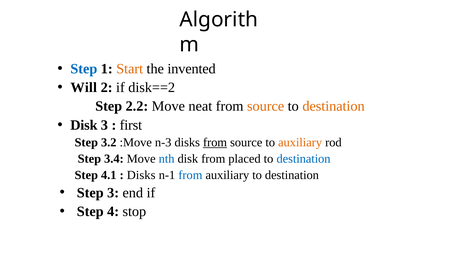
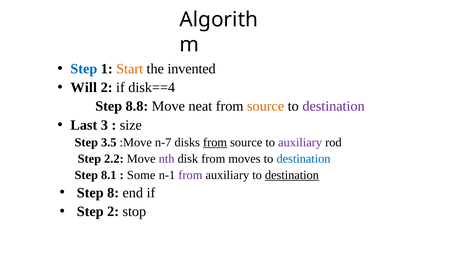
disk==2: disk==2 -> disk==4 (152, 88)
2.2: 2.2 -> 8.8 (137, 107)
destination colour: orange -> purple (334, 107)
Disk: Disk -> Last (84, 125)
first: first -> size (131, 125)
3.2: 3.2 -> 3.5 (109, 143)
n-3: n-3 -> n-7 (163, 143)
auxiliary colour: orange -> purple (300, 143)
3.4: 3.4 -> 2.2 (114, 159)
nth colour: blue -> purple (167, 159)
placed: placed -> moves (244, 159)
4.1: 4.1 -> 8.1 (109, 175)
Disks: Disks -> Some (141, 175)
from colour: blue -> purple (190, 175)
destination underline: none -> present (292, 175)
Step 3: 3 -> 8 (113, 193)
Step 4: 4 -> 2 (113, 212)
